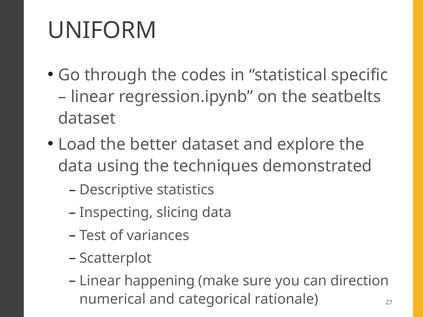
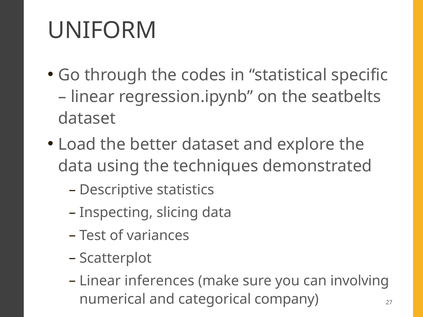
happening: happening -> inferences (159, 281)
direction: direction -> involving (360, 281)
rationale: rationale -> company (287, 300)
